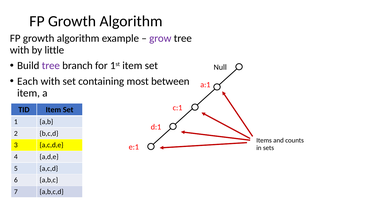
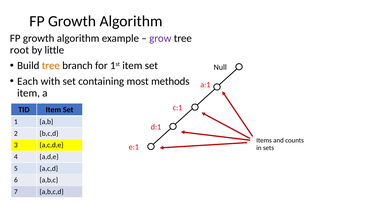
with: with -> root (20, 50)
tree colour: purple -> orange (51, 66)
between: between -> methods (170, 82)
